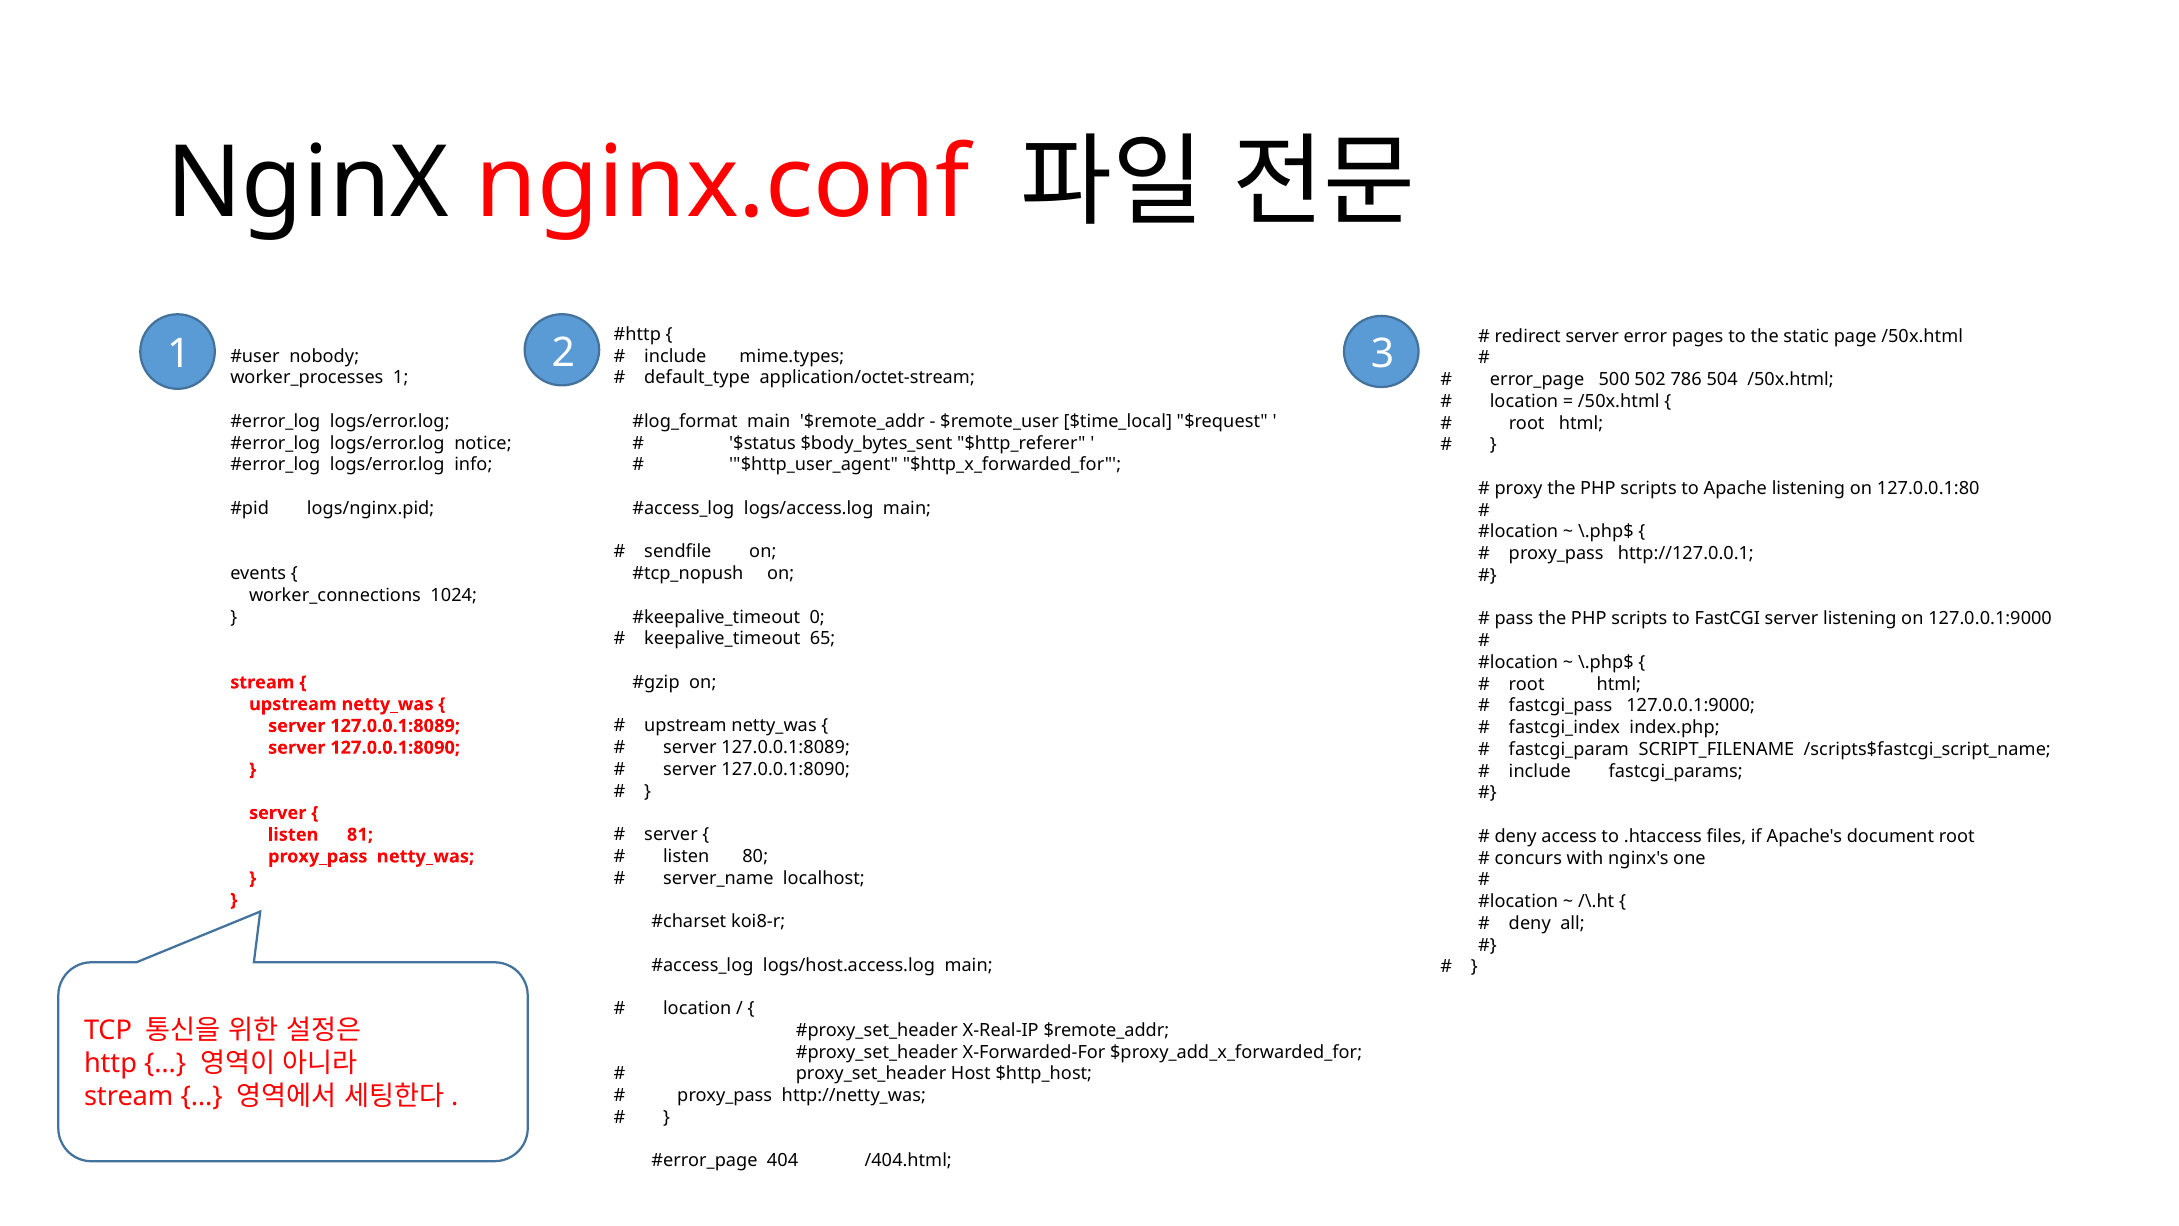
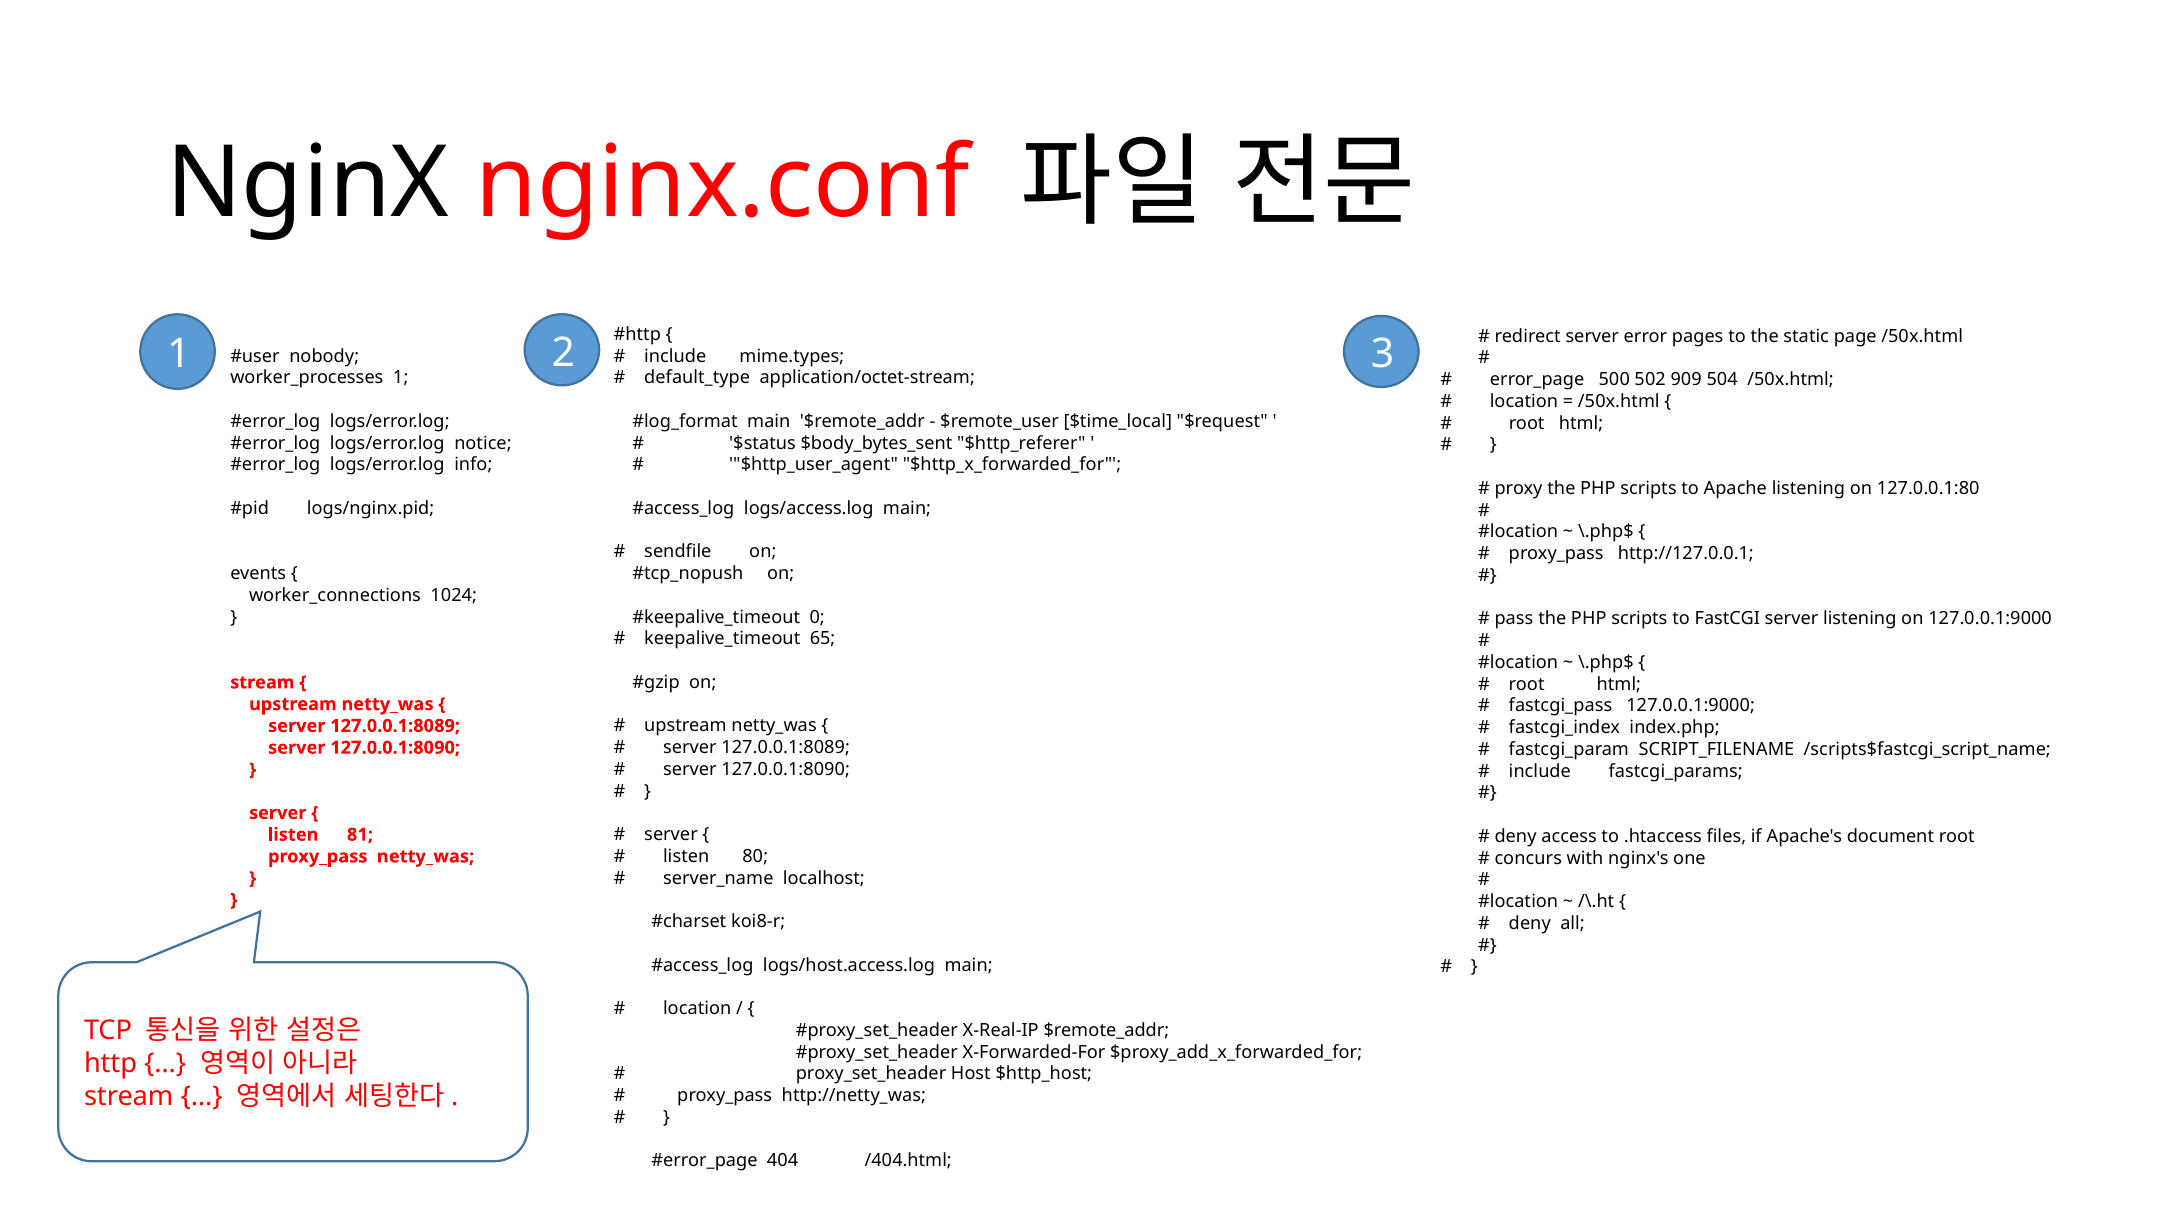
786: 786 -> 909 (1686, 379)
